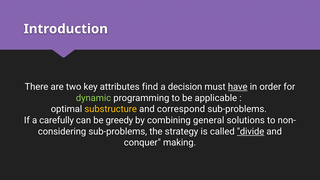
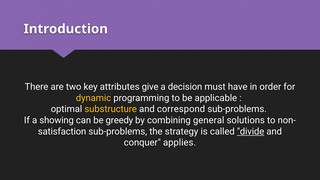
find: find -> give (150, 87)
have underline: present -> none (238, 87)
dynamic colour: light green -> yellow (94, 98)
carefully: carefully -> showing (57, 120)
considering: considering -> satisfaction (62, 131)
making: making -> applies (180, 143)
